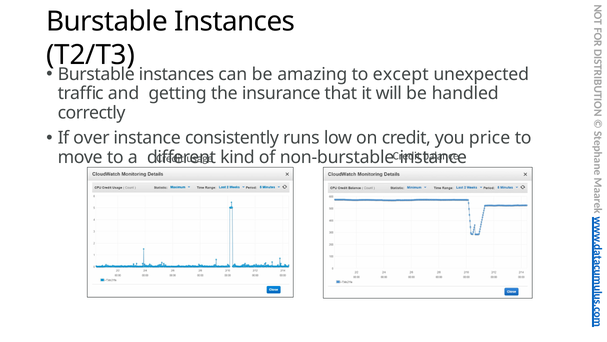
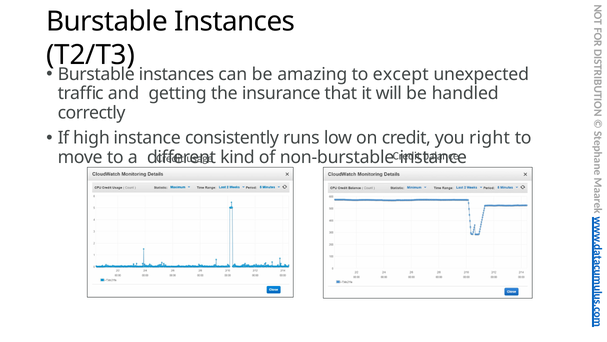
over: over -> high (91, 138)
price: price -> right (489, 138)
